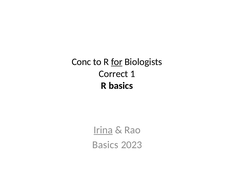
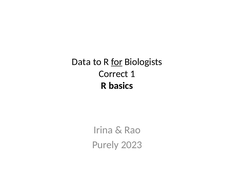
Conc: Conc -> Data (81, 62)
Irina underline: present -> none (103, 130)
Basics: Basics -> Purely (105, 144)
